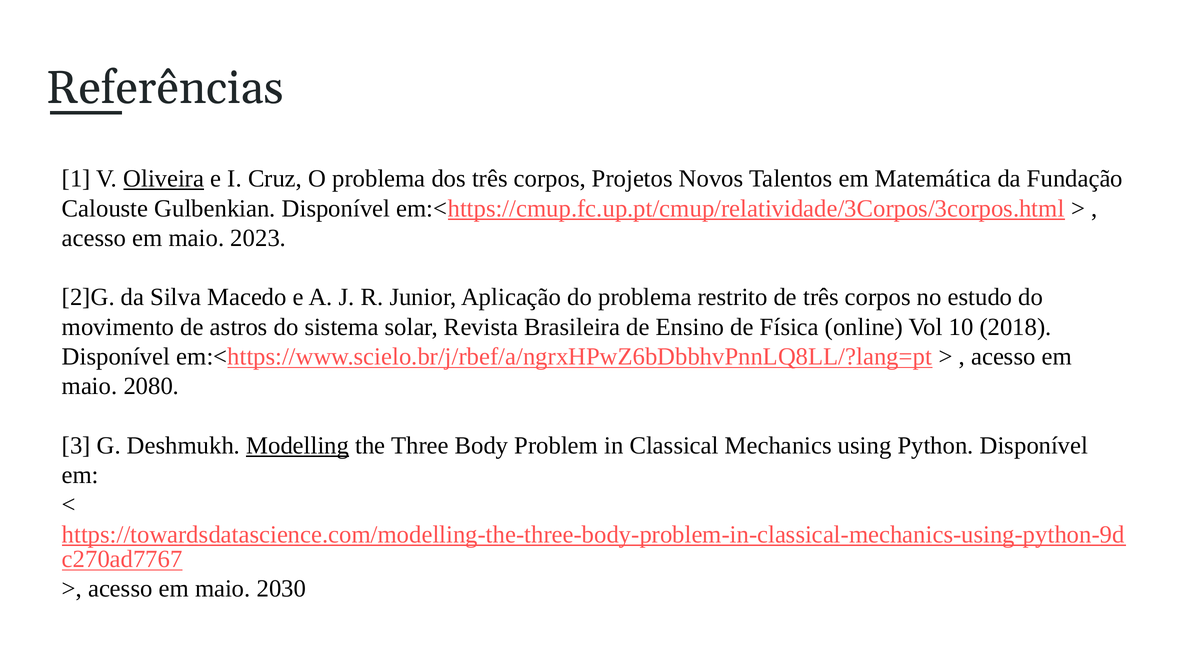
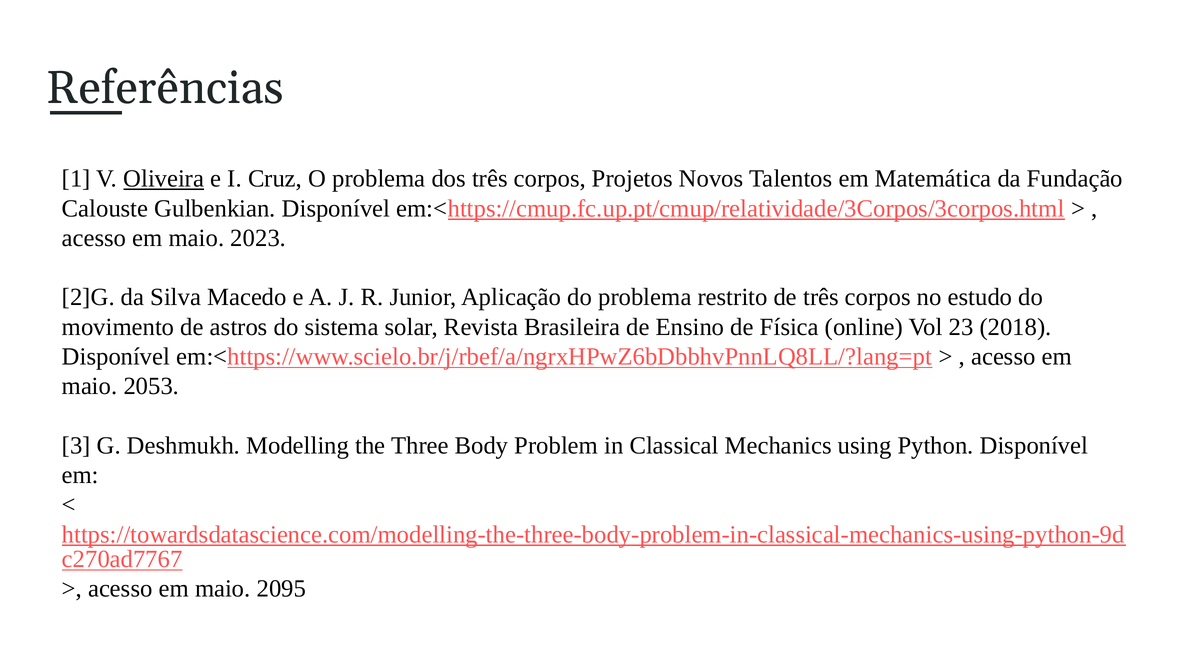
10: 10 -> 23 (961, 327)
2080: 2080 -> 2053 (151, 386)
Modelling underline: present -> none (298, 446)
2030: 2030 -> 2095 (281, 589)
